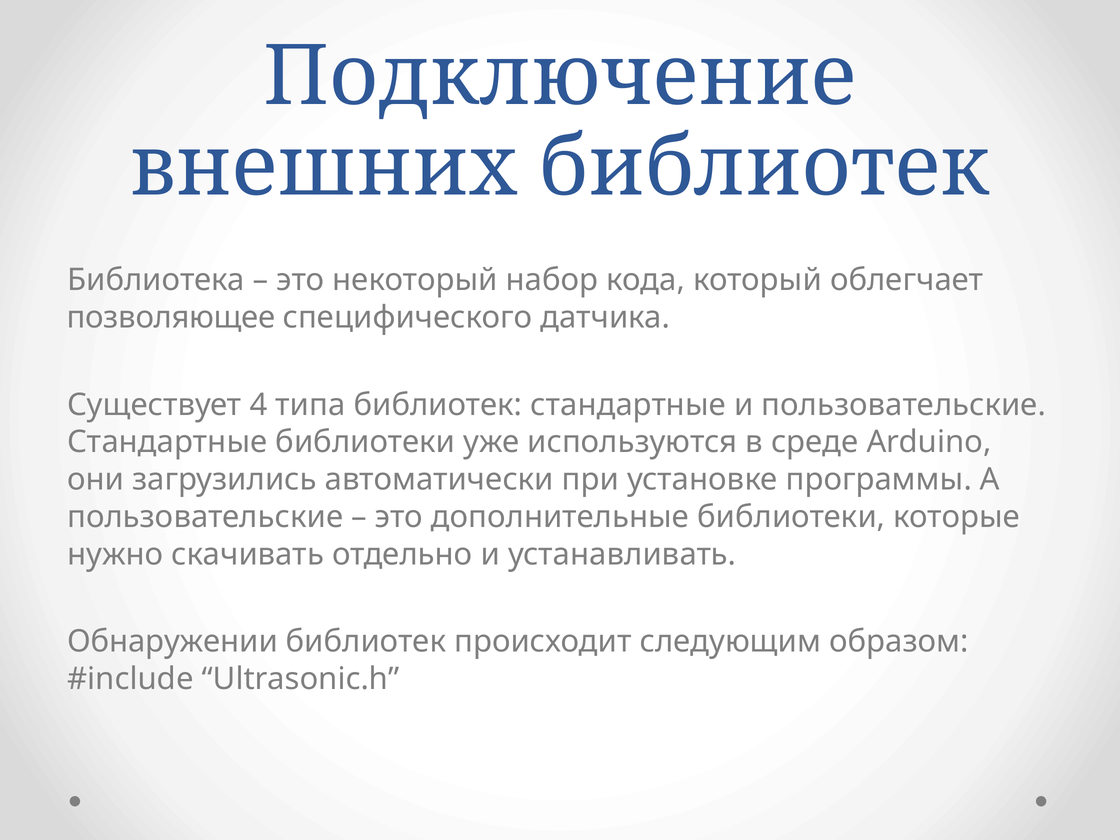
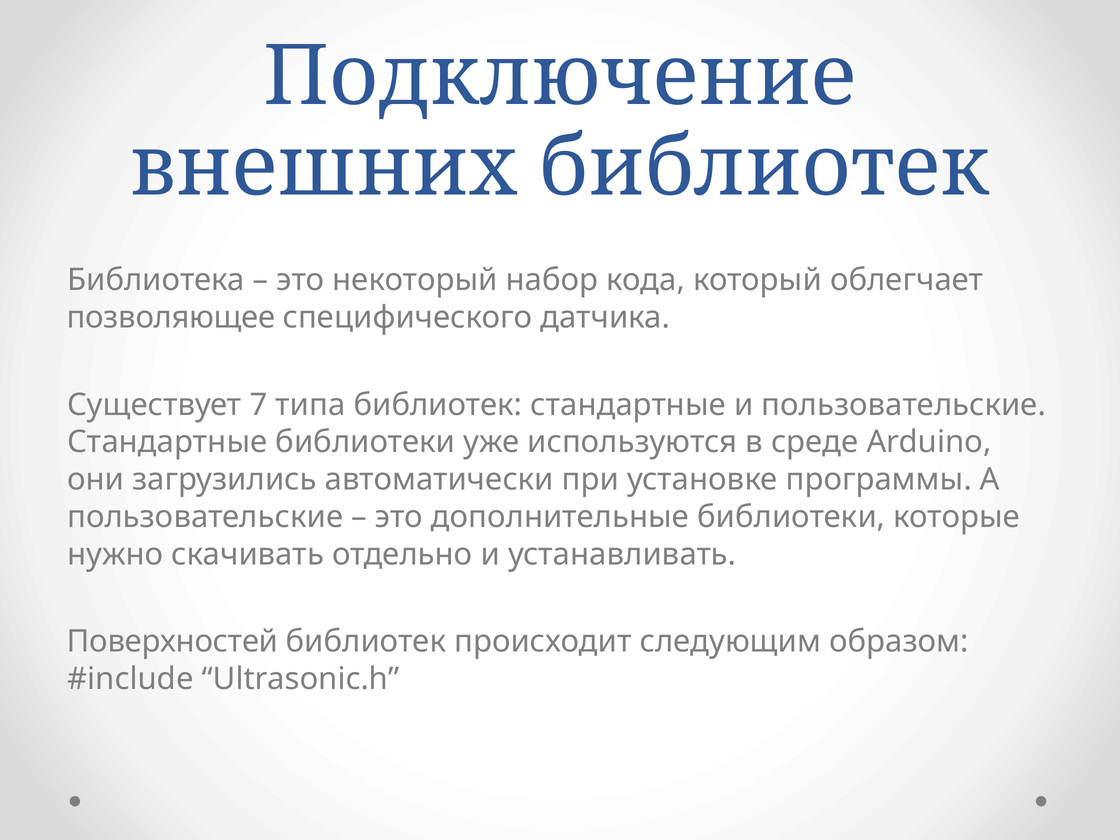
4: 4 -> 7 (258, 405)
Обнаружении: Обнаружении -> Поверхностей (173, 642)
